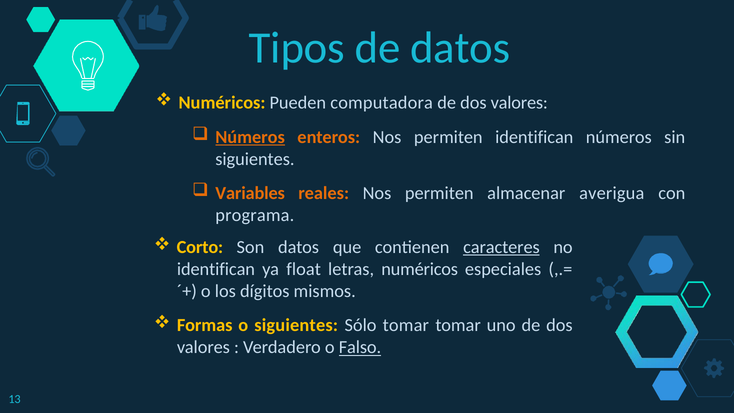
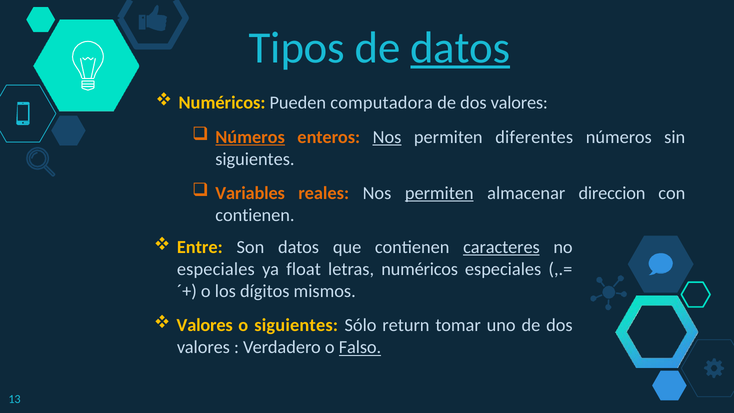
datos underline: none -> present (460, 48)
Nos underline: none -> present (387, 137)
permiten identifican: identifican -> diferentes (534, 137)
permiten underline: none -> present (439, 193)
averigua: averigua -> direccion (612, 193)
programa: programa -> contienen (255, 215)
Corto: Corto -> Entre (200, 247)
identifican: identifican -> especiales (216, 269)
Formas: Formas -> Valores (205, 325)
Sólo tomar: tomar -> return (406, 325)
